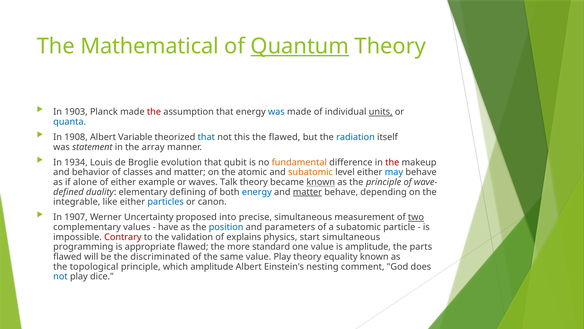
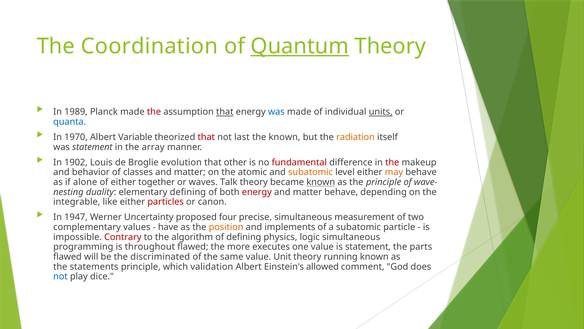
Mathematical: Mathematical -> Coordination (149, 46)
1903: 1903 -> 1989 (76, 112)
that underline: none -> present (225, 112)
1908: 1908 -> 1970 (76, 137)
that colour: blue -> red (206, 137)
this: this -> last (242, 137)
the flawed: flawed -> known (284, 137)
radiation colour: blue -> orange (355, 137)
1934: 1934 -> 1902 (76, 162)
qubit: qubit -> other (235, 162)
fundamental colour: orange -> red (299, 162)
may colour: blue -> orange (394, 172)
example: example -> together (157, 182)
defined: defined -> nesting (68, 192)
energy colour: blue -> red (257, 192)
matter underline: present -> none (307, 192)
particles colour: blue -> red (166, 202)
1907: 1907 -> 1947 (76, 217)
into: into -> four (228, 217)
two underline: present -> none (416, 217)
position colour: blue -> orange (226, 227)
parameters: parameters -> implements (290, 227)
validation: validation -> algorithm (192, 237)
of explains: explains -> defining (244, 237)
start: start -> logic (310, 237)
appropriate: appropriate -> throughout (150, 247)
standard: standard -> executes (271, 247)
is amplitude: amplitude -> statement (368, 247)
value Play: Play -> Unit (282, 256)
equality: equality -> running (341, 256)
topological: topological -> statements (94, 266)
which amplitude: amplitude -> validation (212, 266)
nesting: nesting -> allowed (322, 266)
